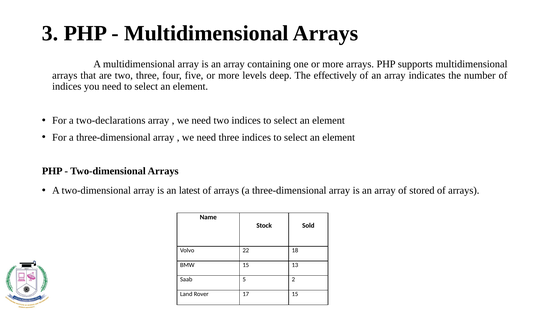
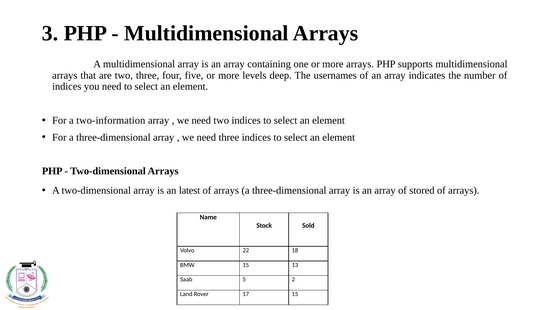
effectively: effectively -> usernames (335, 75)
two-declarations: two-declarations -> two-information (111, 120)
